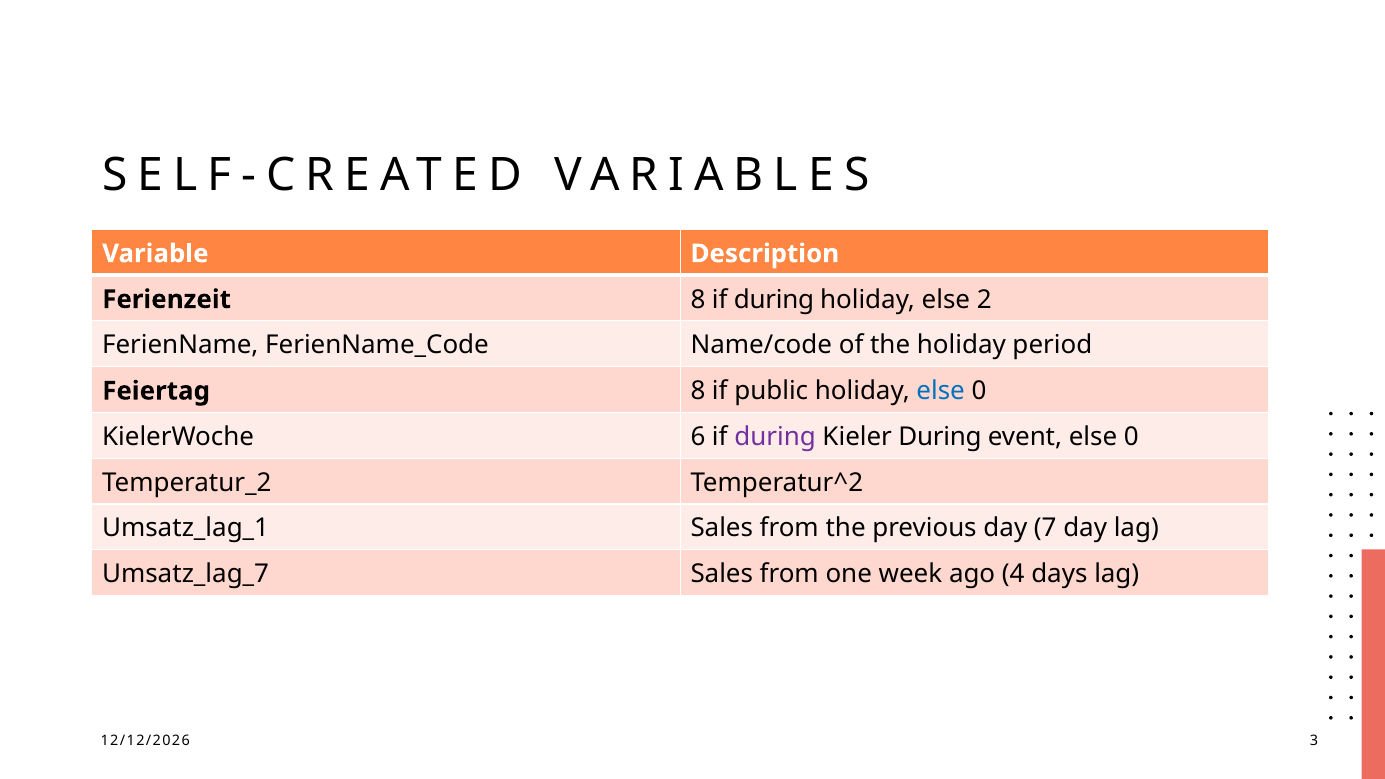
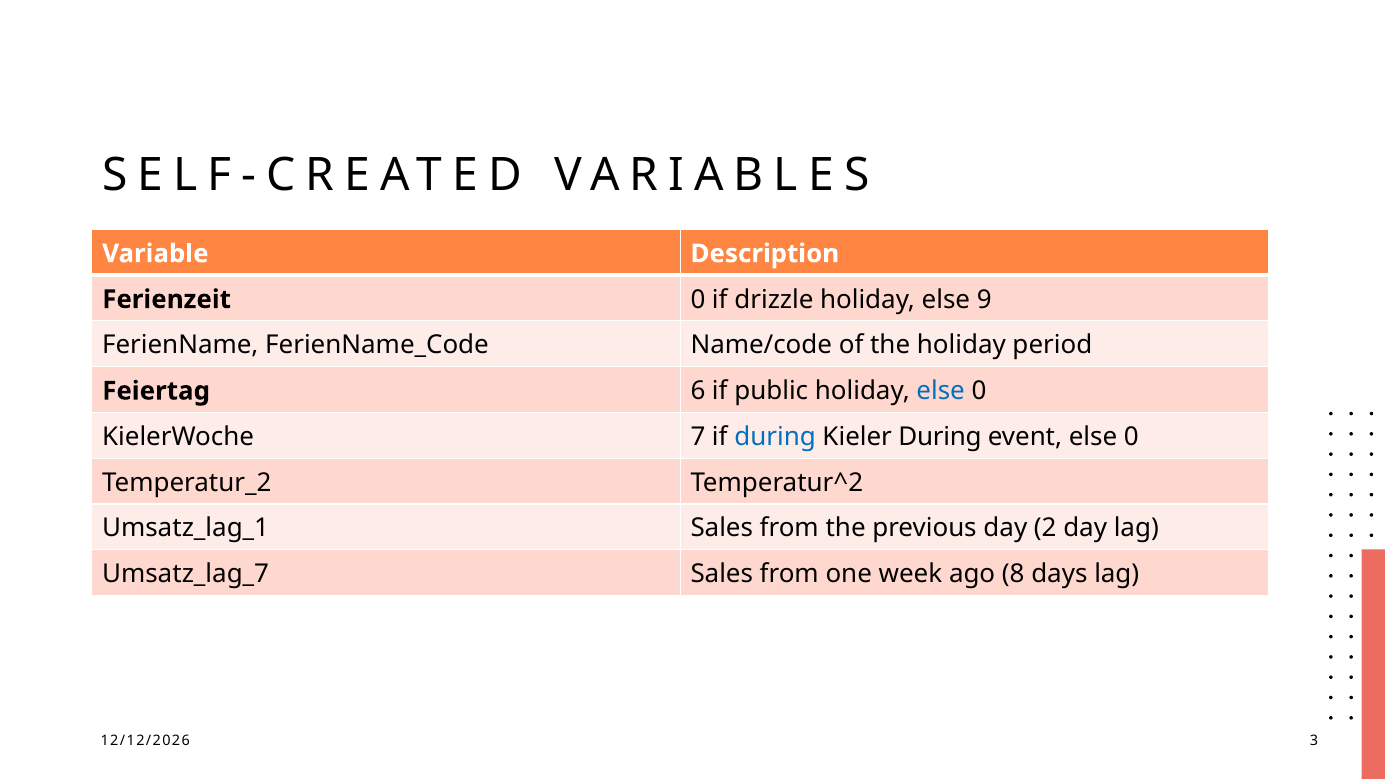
Ferienzeit 8: 8 -> 0 (698, 299)
during: during -> drizzle (774, 299)
2: 2 -> 9 (984, 299)
Feiertag 8: 8 -> 6 (698, 391)
6: 6 -> 7 (698, 437)
during colour: purple -> blue (775, 437)
7: 7 -> 2 (1045, 528)
4: 4 -> 8 (1013, 574)
